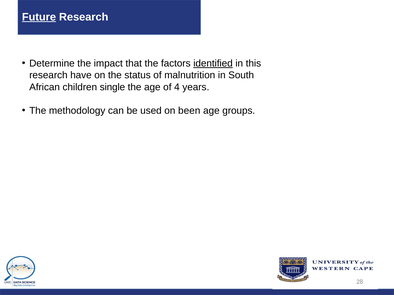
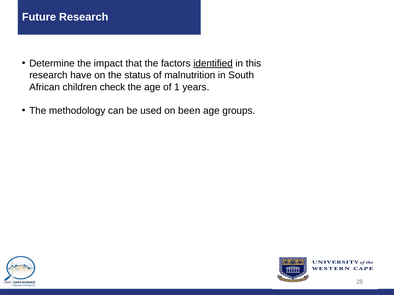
Future underline: present -> none (39, 17)
single: single -> check (112, 87)
4: 4 -> 1 (177, 87)
